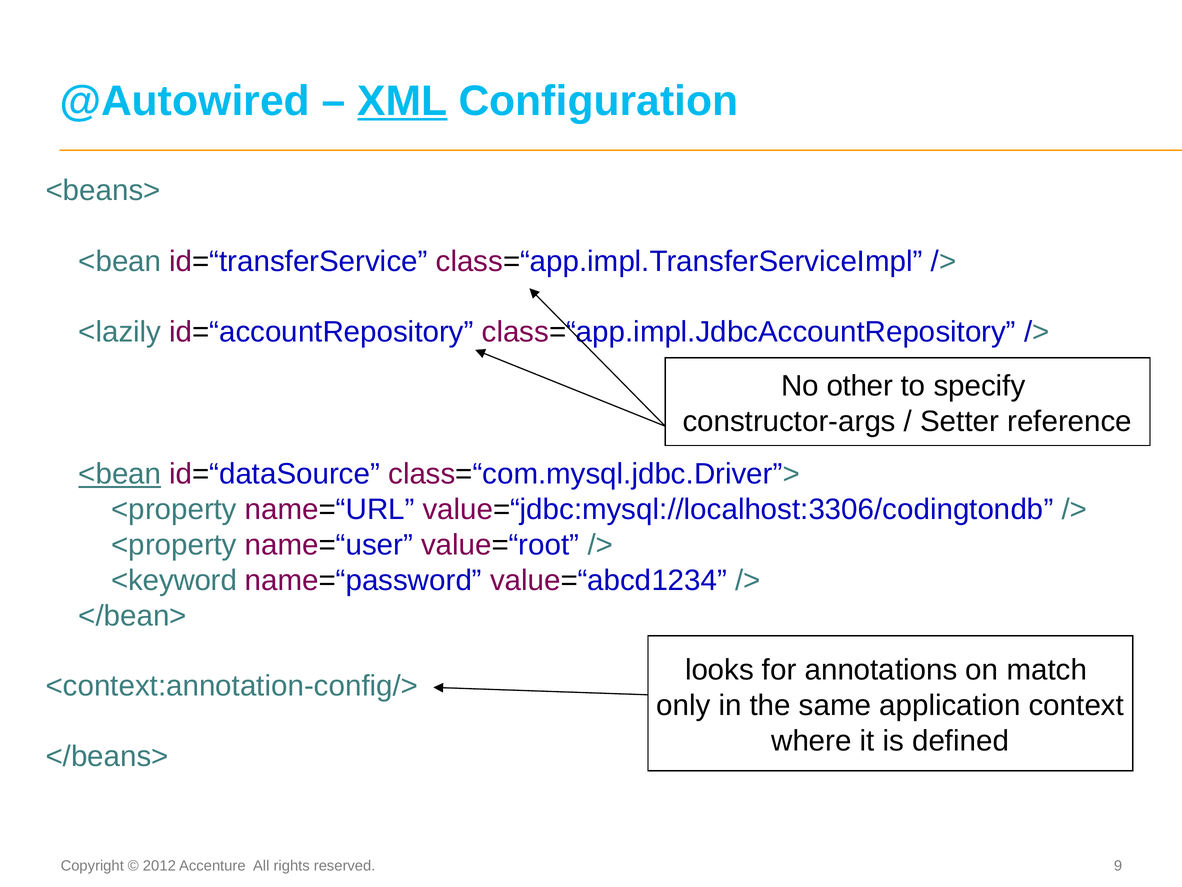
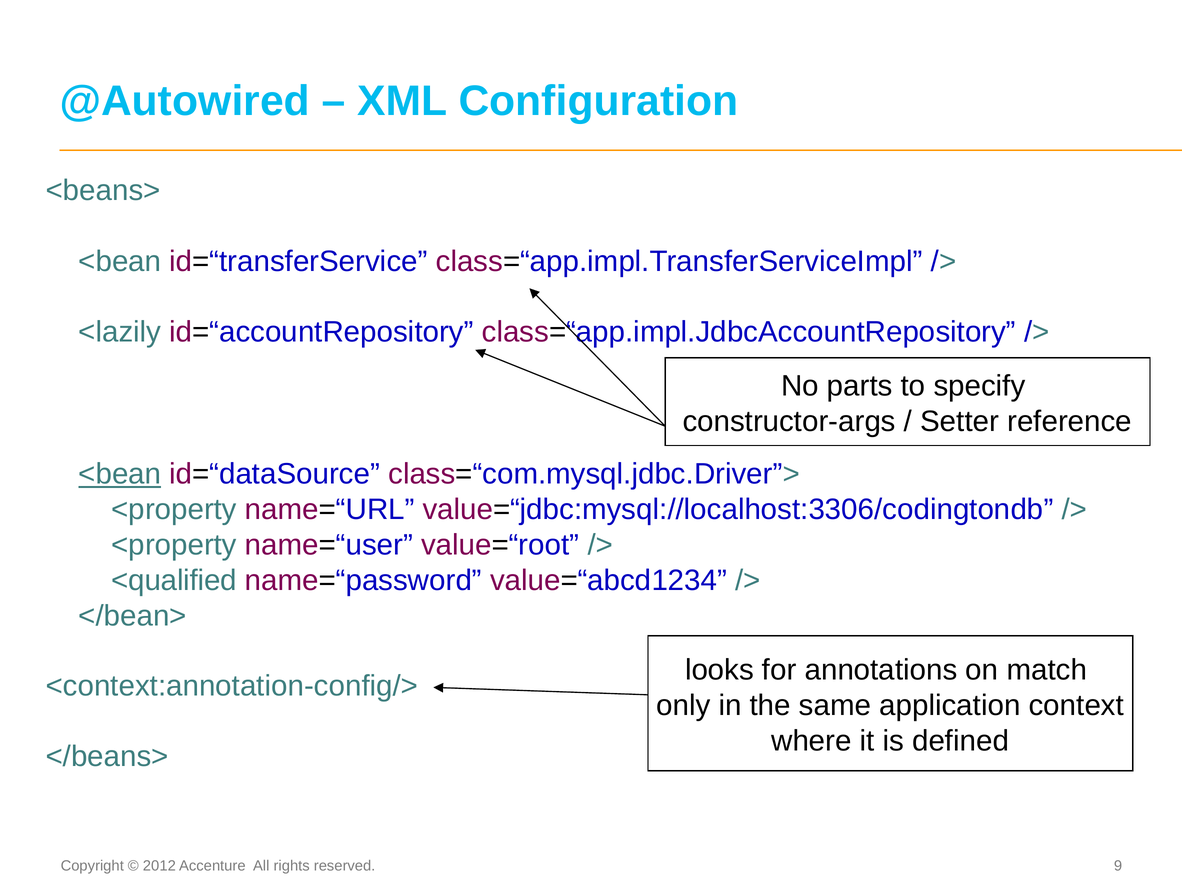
XML underline: present -> none (402, 101)
other: other -> parts (860, 386)
<keyword: <keyword -> <qualified (174, 580)
